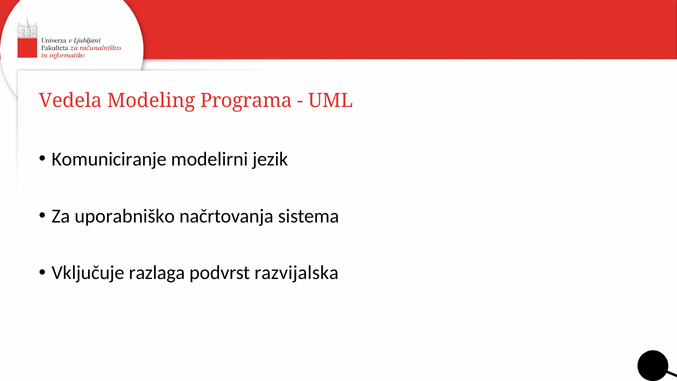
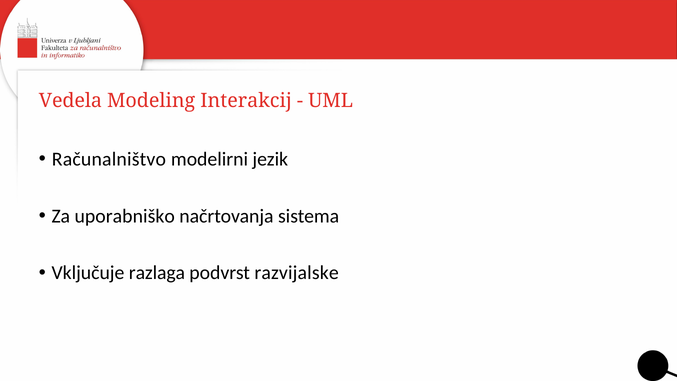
Programa: Programa -> Interakcij (246, 101)
Komuniciranje: Komuniciranje -> Računalništvo (109, 159)
razvijalska: razvijalska -> razvijalske (297, 273)
